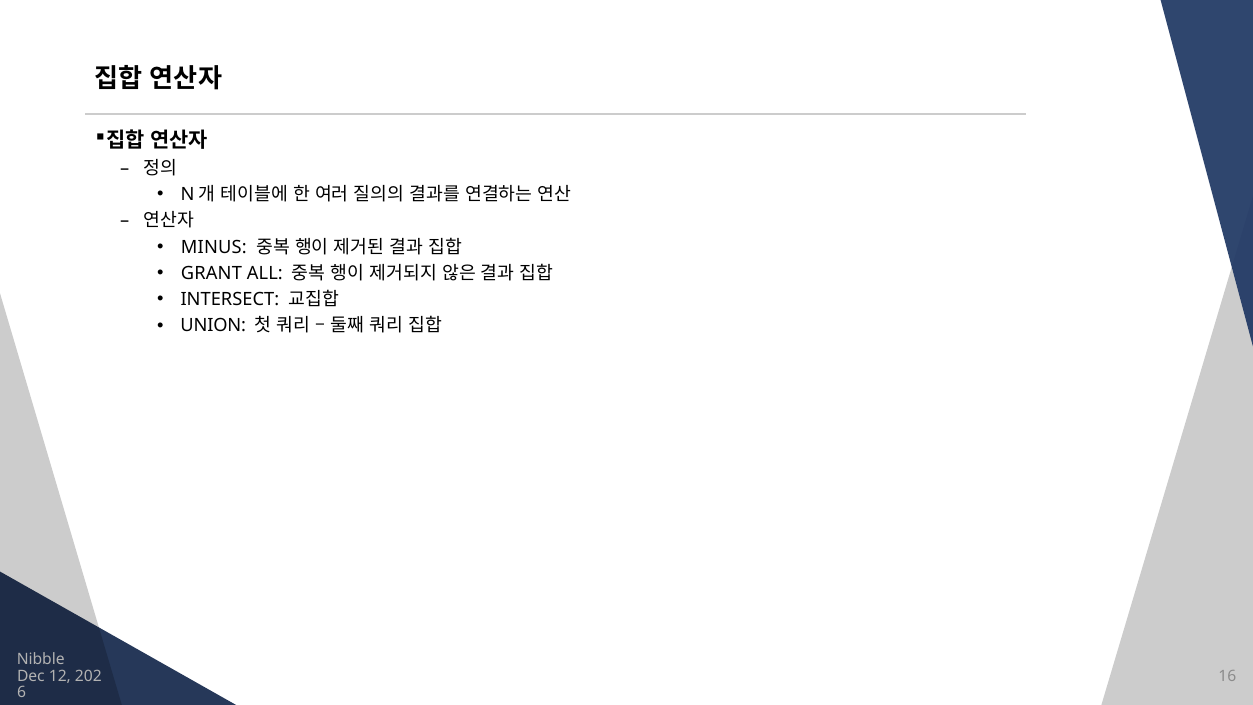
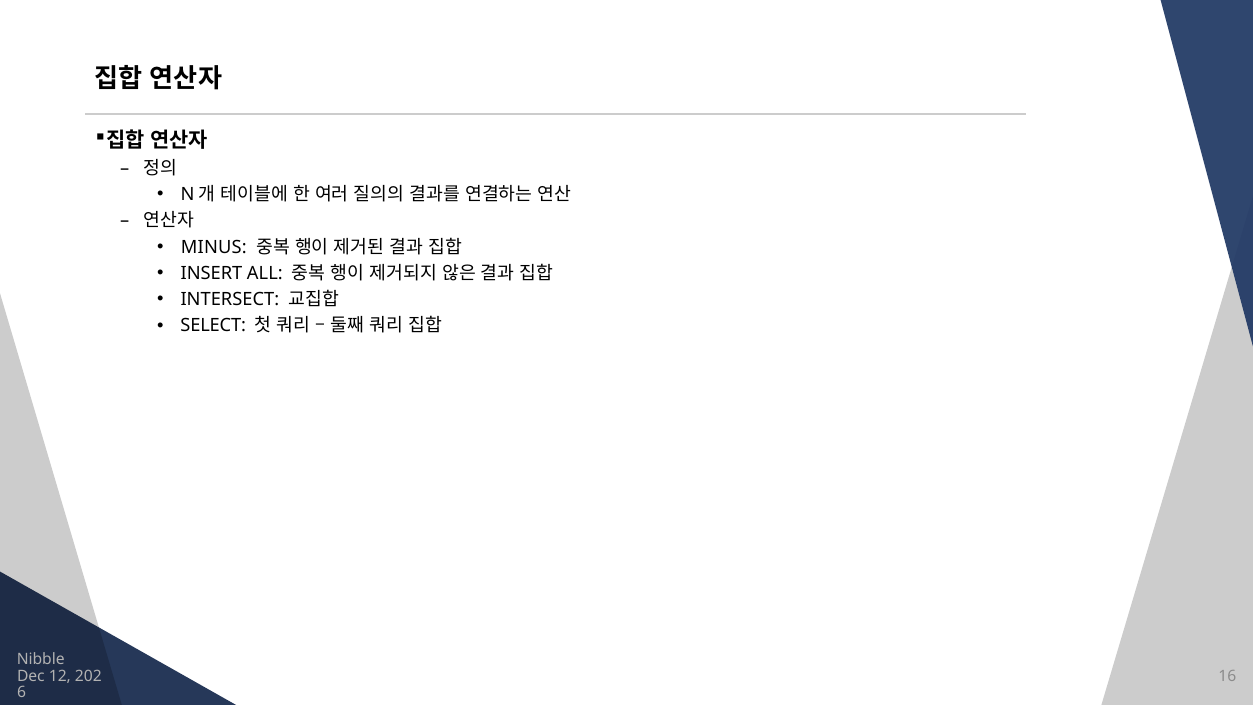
GRANT: GRANT -> INSERT (211, 273)
UNION: UNION -> SELECT (213, 326)
